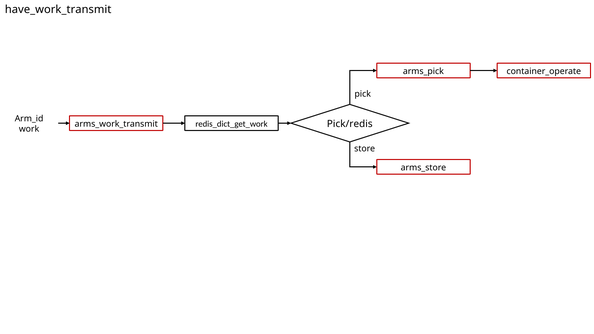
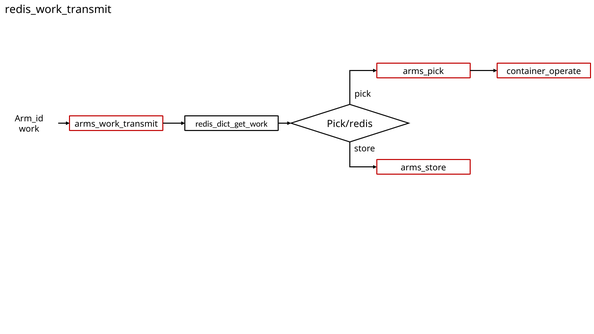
have_work_transmit: have_work_transmit -> redis_work_transmit (58, 10)
